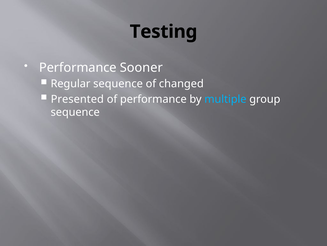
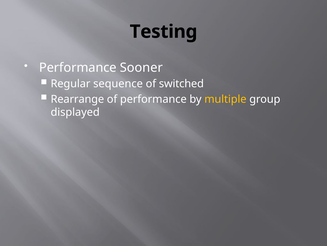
changed: changed -> switched (181, 84)
Presented: Presented -> Rearrange (77, 99)
multiple colour: light blue -> yellow (225, 99)
sequence: sequence -> displayed (75, 112)
